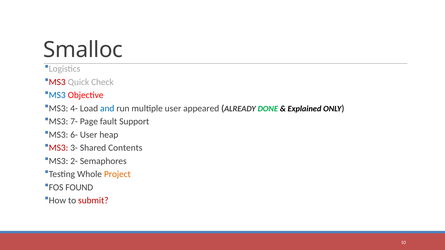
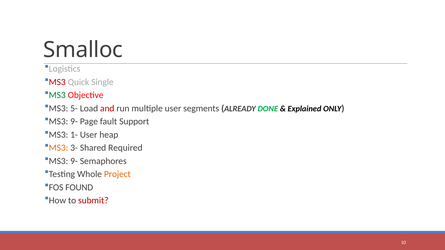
Check: Check -> Single (102, 82)
MS3 colour: blue -> green (57, 95)
4-: 4- -> 5- (74, 109)
and colour: blue -> red (107, 109)
appeared: appeared -> segments (201, 109)
7-: 7- -> 9- (74, 122)
6-: 6- -> 1- (74, 135)
MS3 colour: red -> orange (58, 148)
Contents: Contents -> Required (125, 148)
2-: 2- -> 9- (74, 161)
